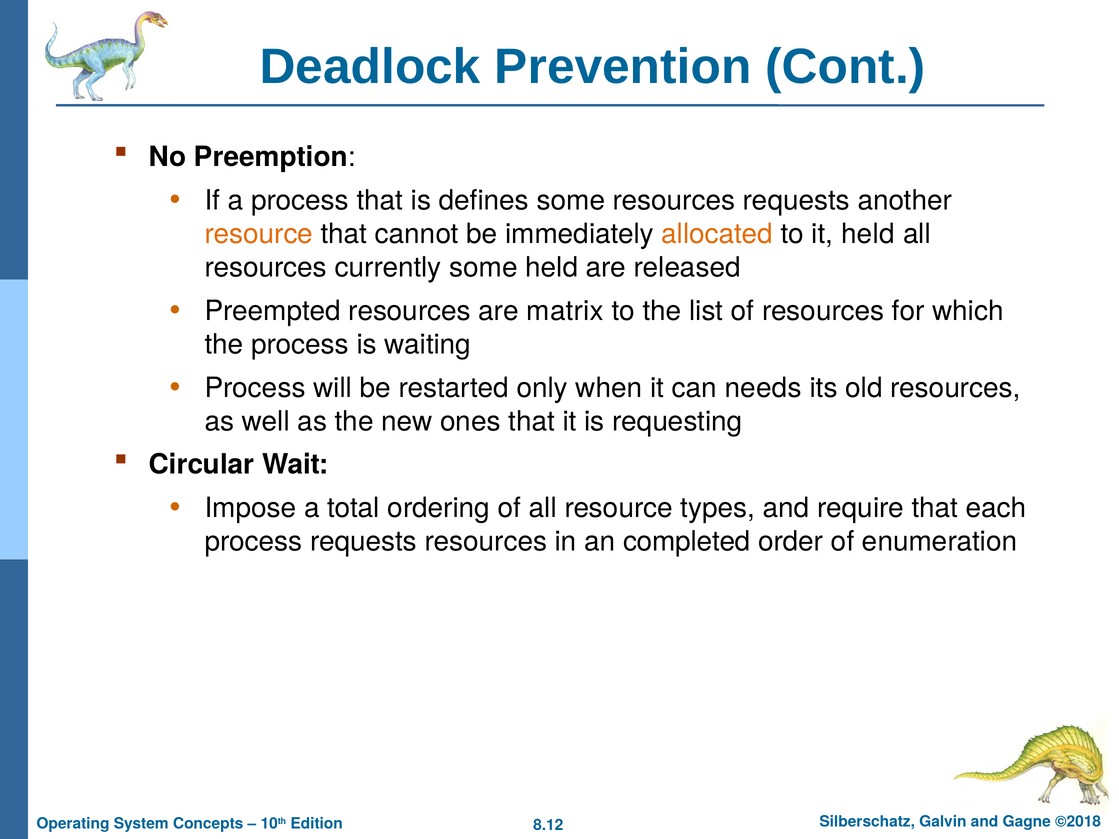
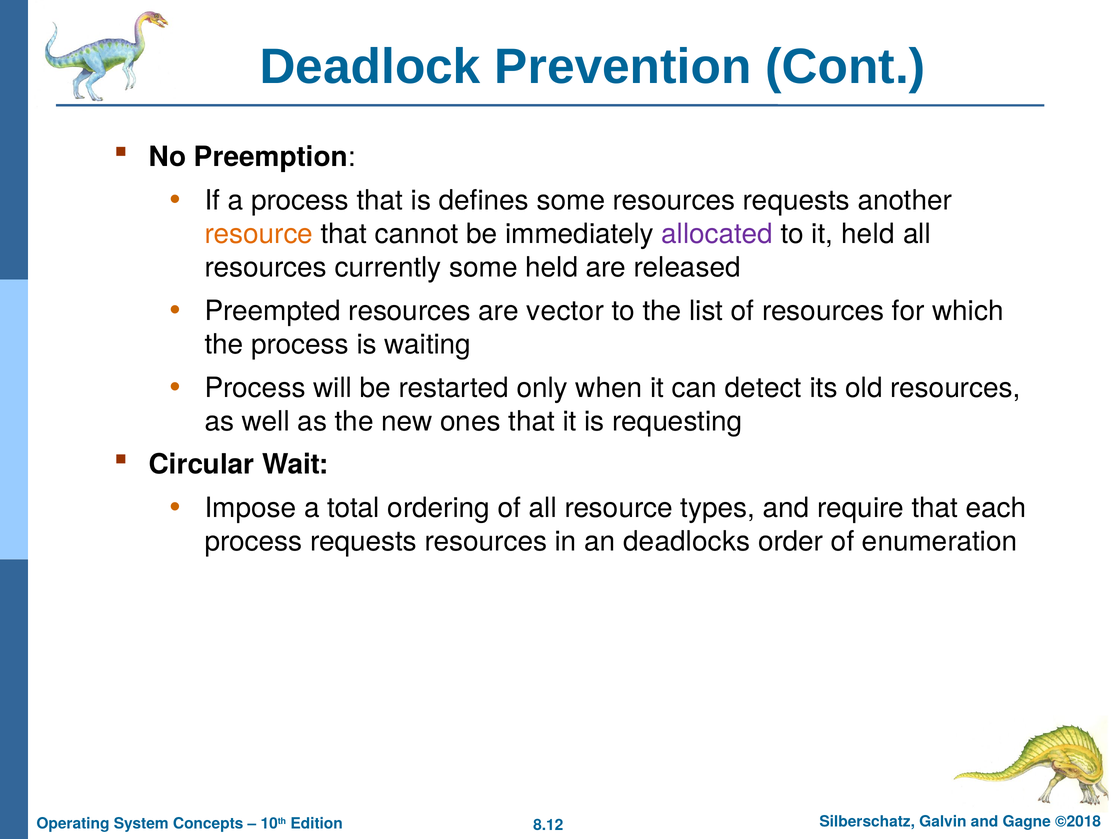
allocated colour: orange -> purple (717, 234)
matrix: matrix -> vector (565, 311)
needs: needs -> detect (763, 388)
completed: completed -> deadlocks (687, 542)
